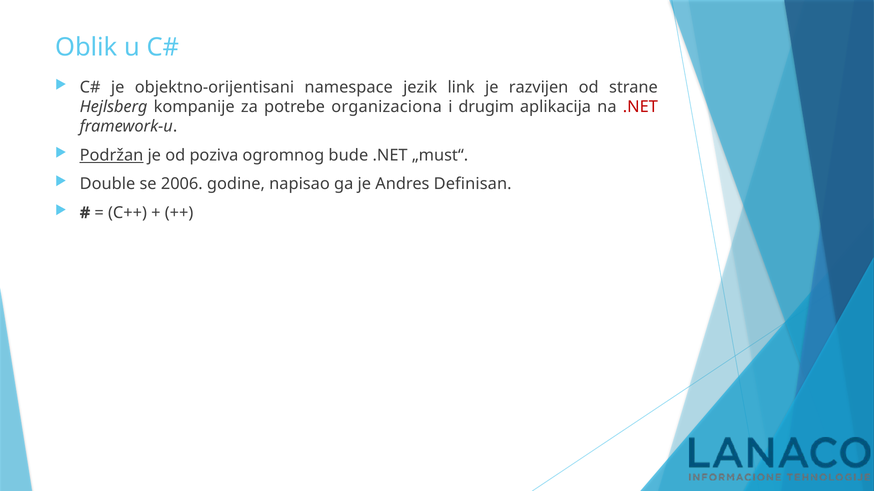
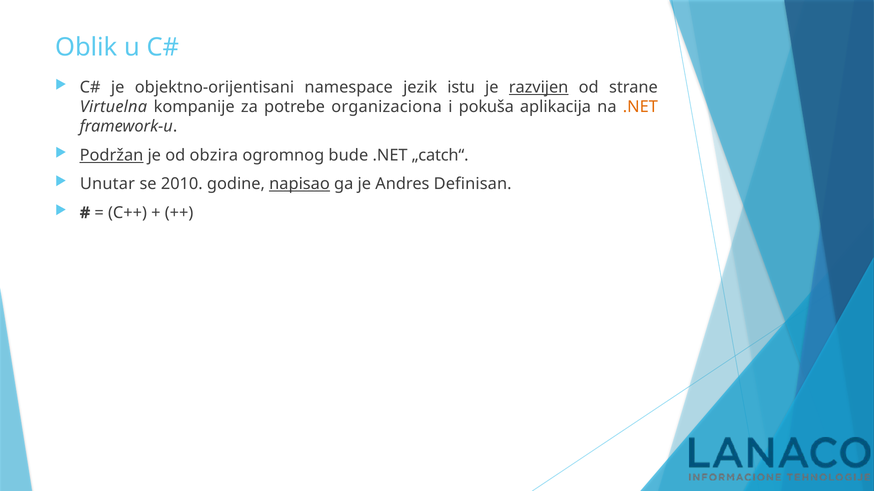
link: link -> istu (461, 87)
razvijen underline: none -> present (539, 87)
Hejlsberg: Hejlsberg -> Virtuelna (113, 107)
drugim: drugim -> pokuša (486, 107)
.NET colour: red -> orange (640, 107)
poziva: poziva -> obzira (214, 155)
„must“: „must“ -> „catch“ (440, 155)
Double: Double -> Unutar (107, 184)
2006: 2006 -> 2010 (182, 184)
napisao underline: none -> present (300, 184)
